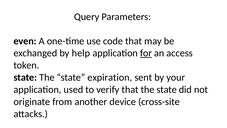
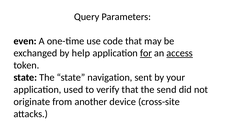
access underline: none -> present (180, 53)
expiration: expiration -> navigation (110, 77)
that the state: state -> send (167, 89)
